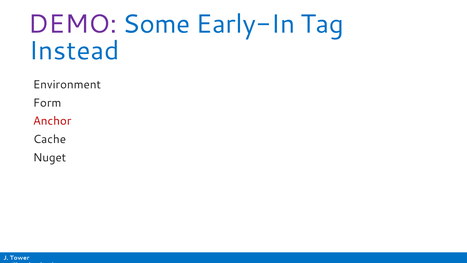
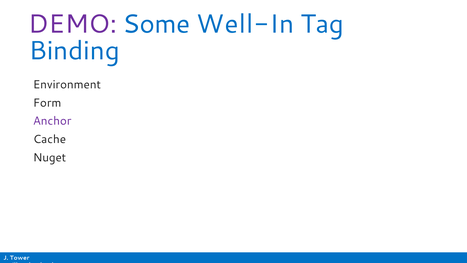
Early-In: Early-In -> Well-In (245, 24)
Instead: Instead -> Binding (74, 51)
Anchor colour: red -> purple (52, 121)
